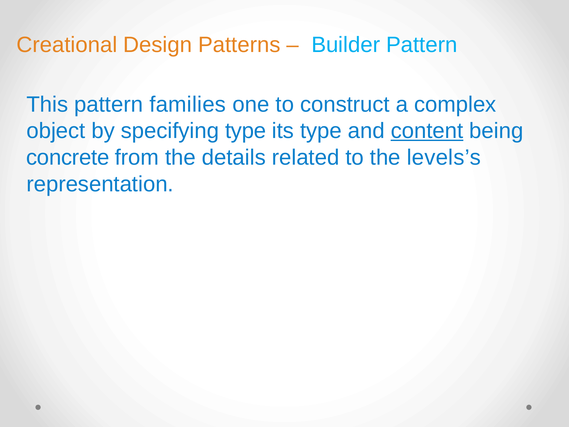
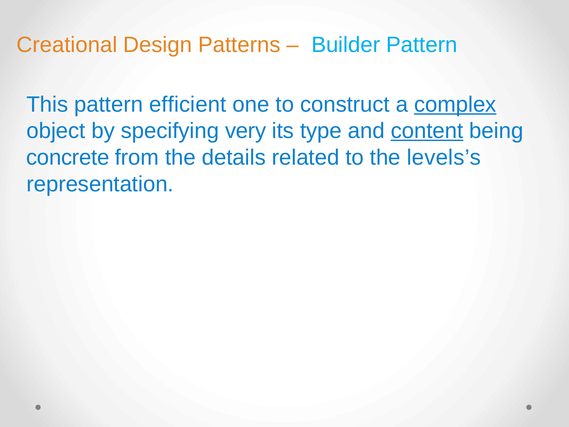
families: families -> efficient (188, 104)
complex underline: none -> present (455, 104)
specifying type: type -> very (246, 131)
